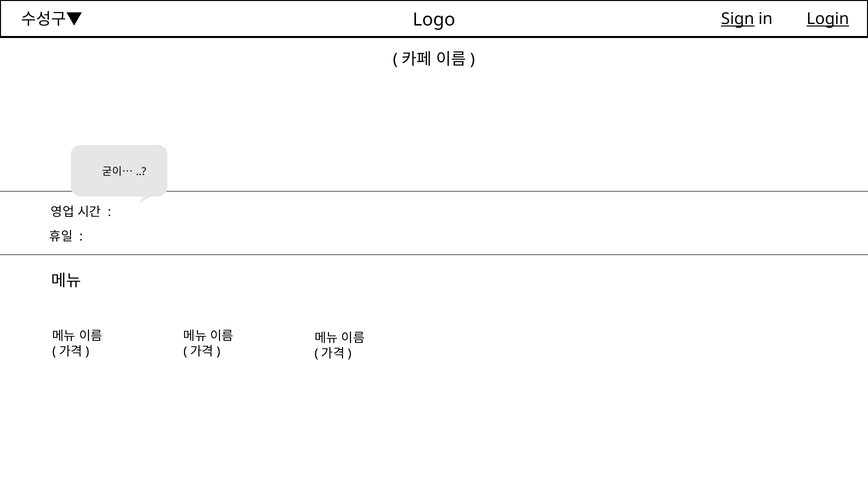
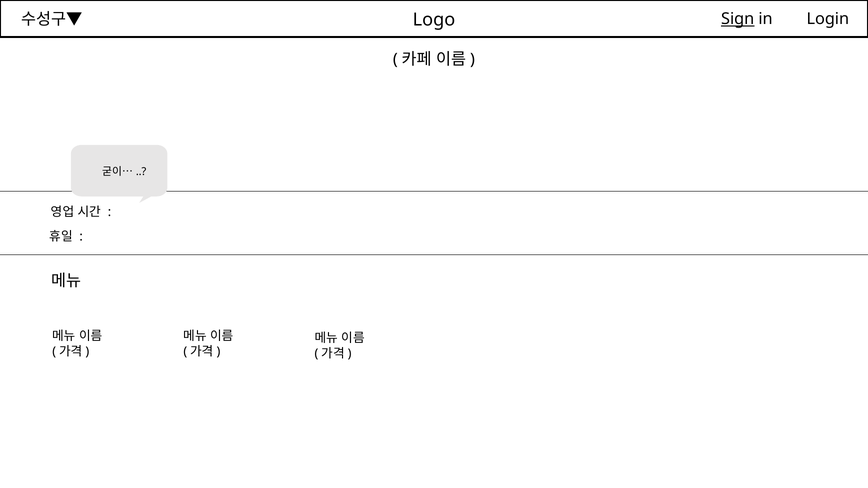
Login underline: present -> none (828, 19)
